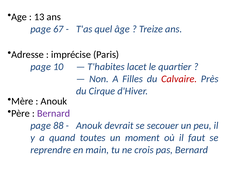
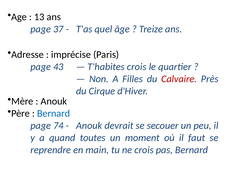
67: 67 -> 37 (58, 29)
10: 10 -> 43 (58, 67)
T'habites lacet: lacet -> crois (137, 67)
Bernard colour: purple -> blue (54, 113)
88: 88 -> 74 (58, 126)
